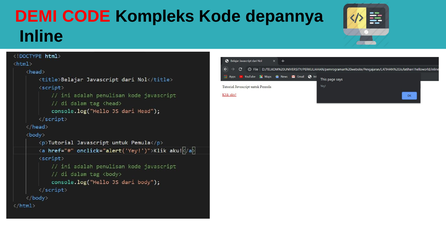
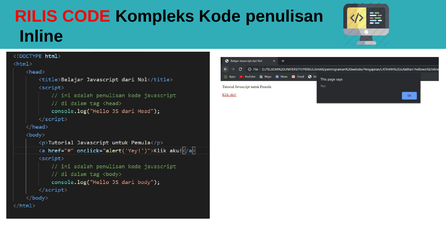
DEMI: DEMI -> RILIS (36, 16)
depannya: depannya -> penulisan (284, 16)
